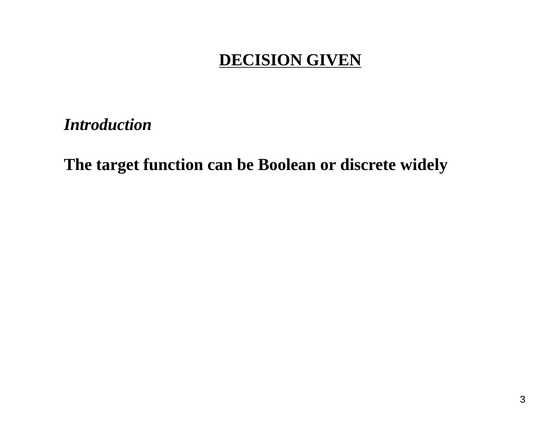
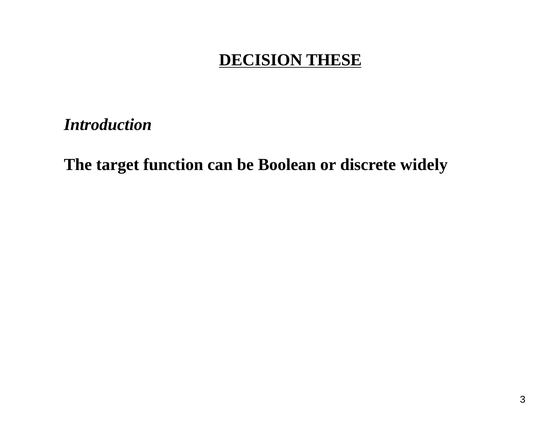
GIVEN: GIVEN -> THESE (334, 60)
